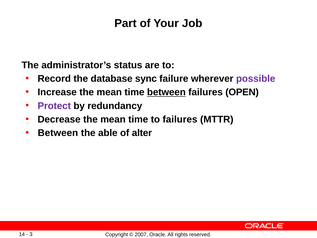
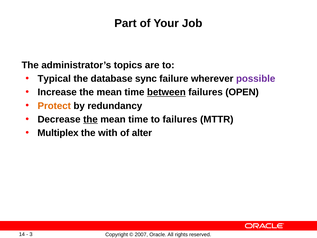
status: status -> topics (128, 65)
Record: Record -> Typical (54, 79)
Protect colour: purple -> orange (54, 106)
the underline: none -> present (90, 119)
Between: Between -> Multiplex (58, 133)
able: able -> with (108, 133)
